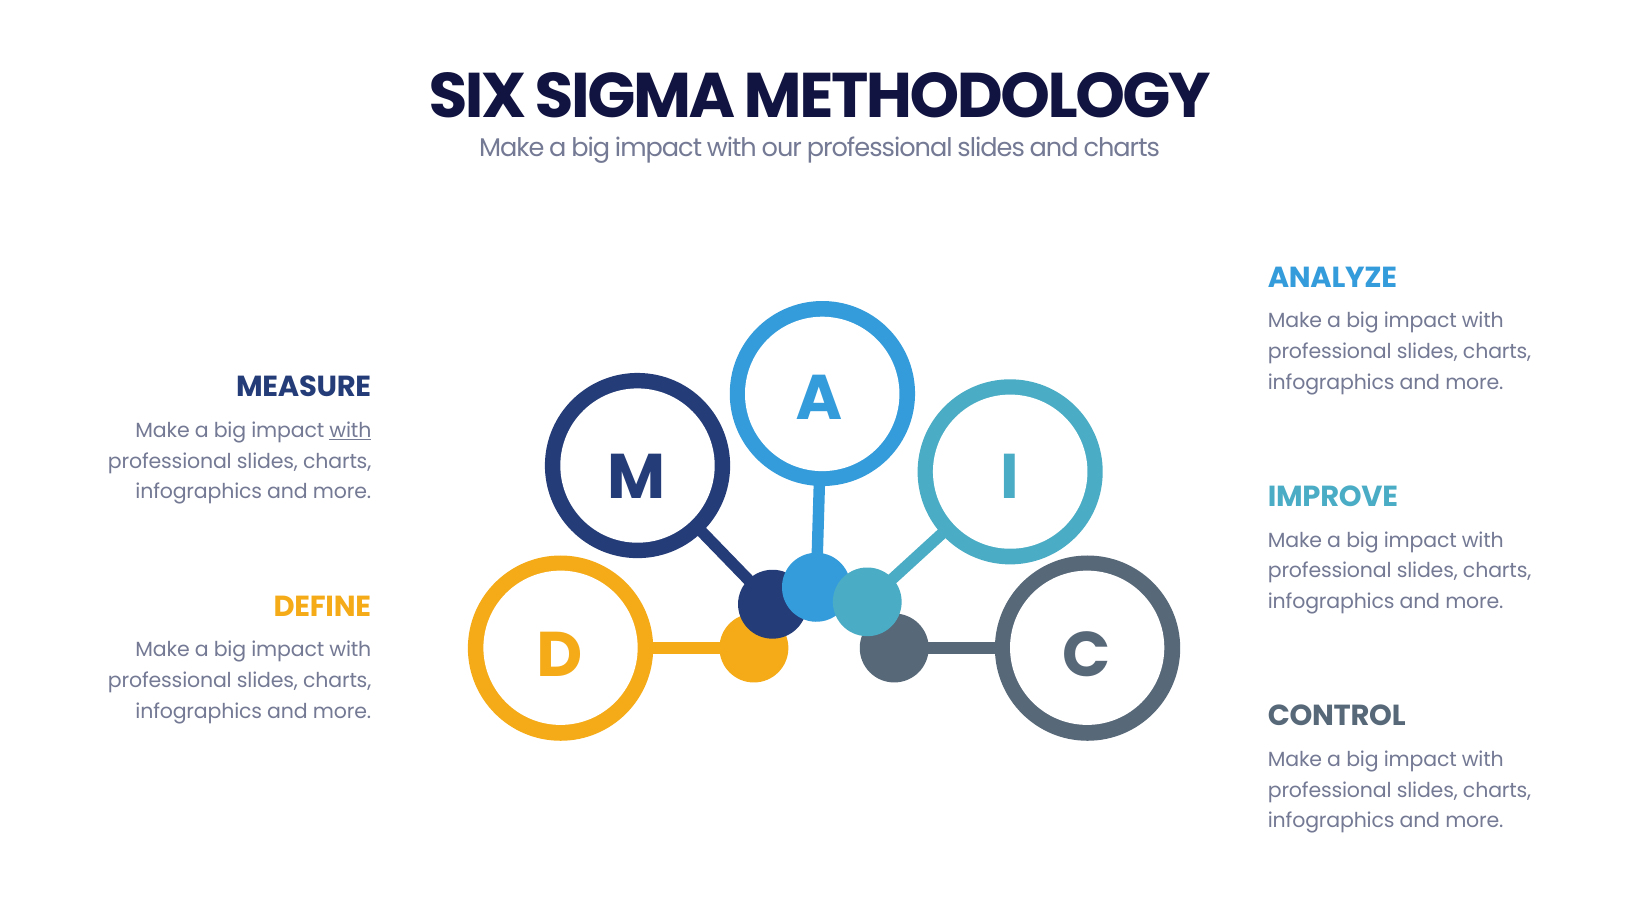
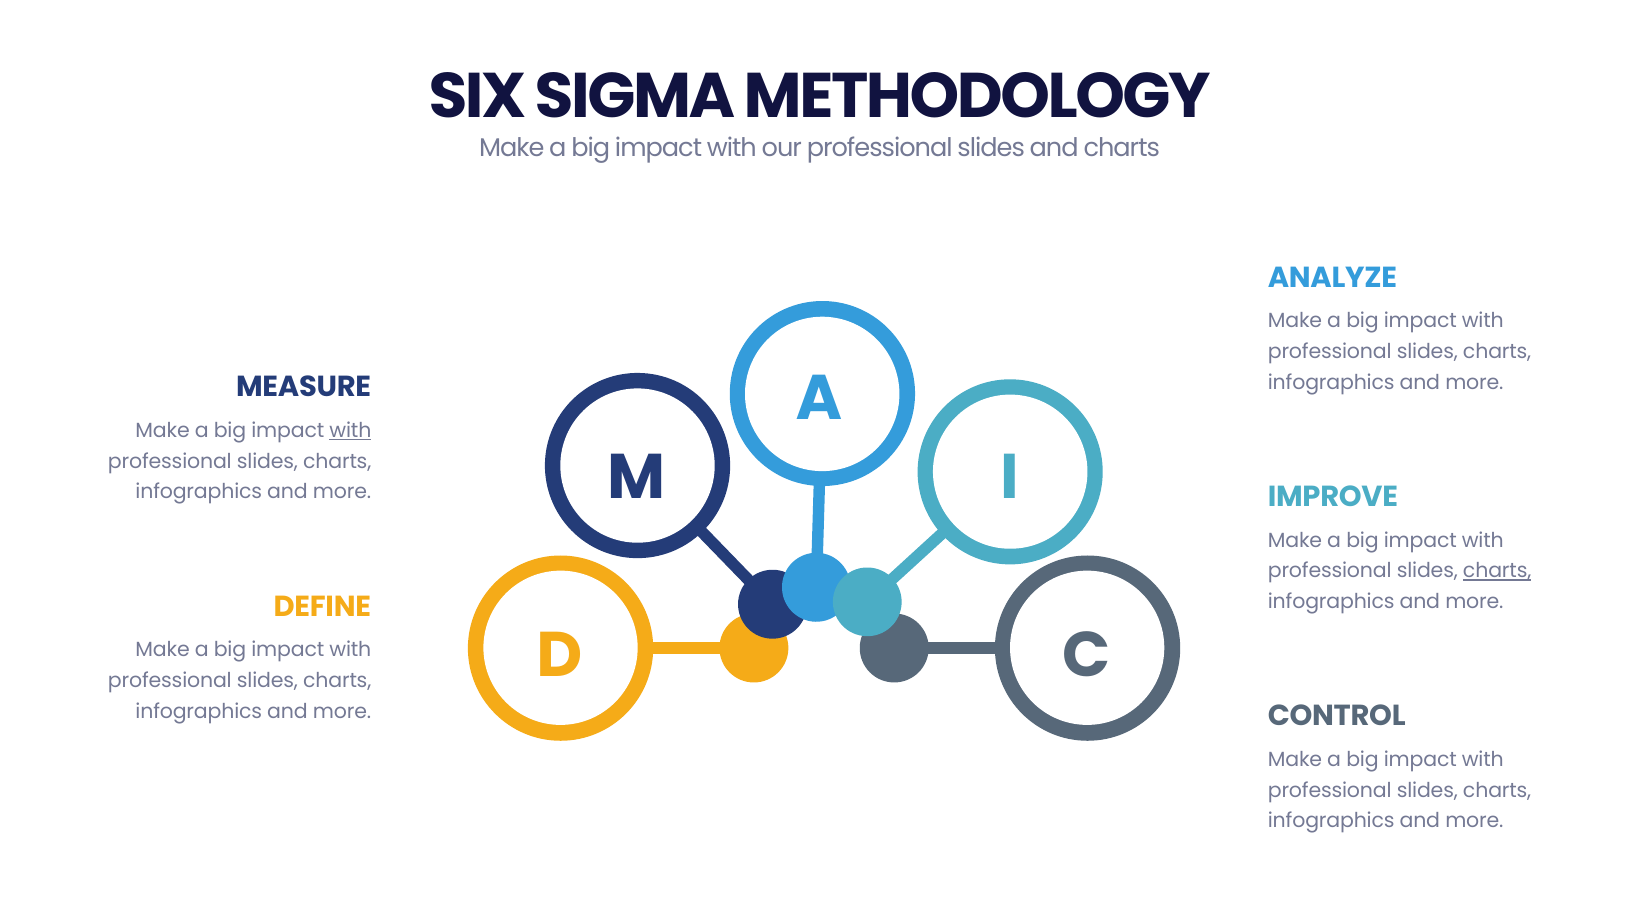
charts underline: none -> present (1497, 571)
